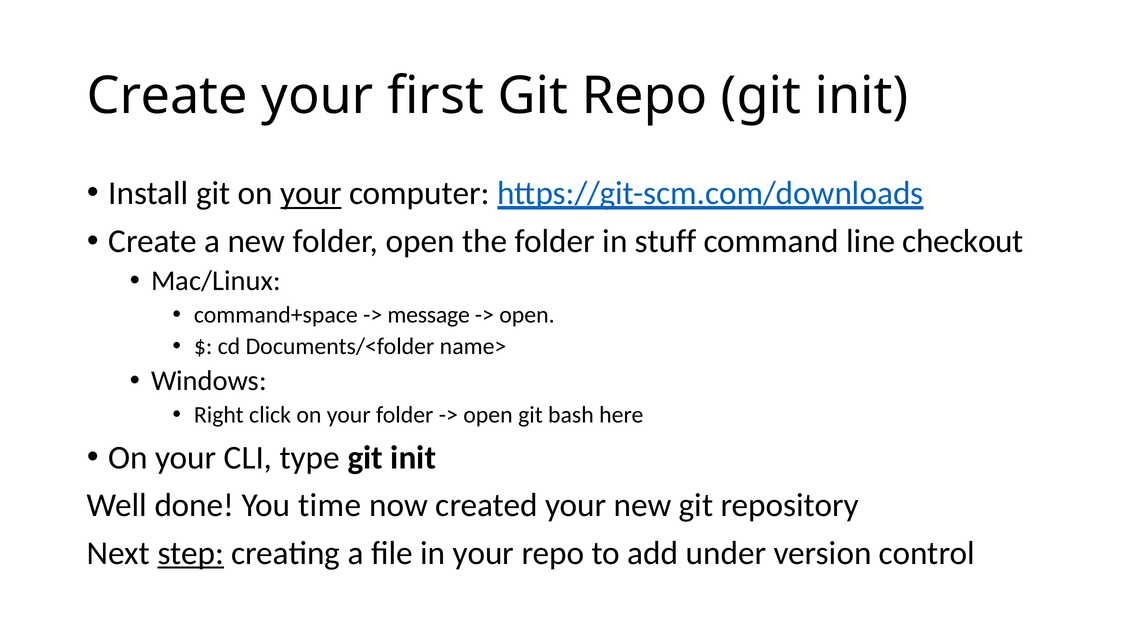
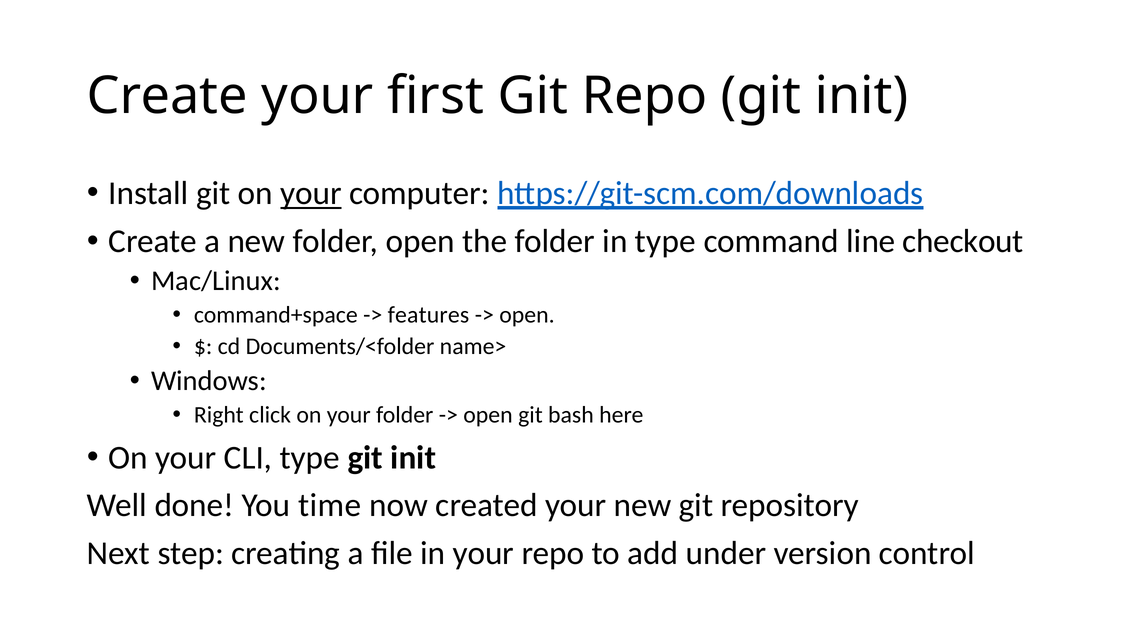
in stuff: stuff -> type (665, 241)
message: message -> features (428, 315)
step underline: present -> none (191, 553)
